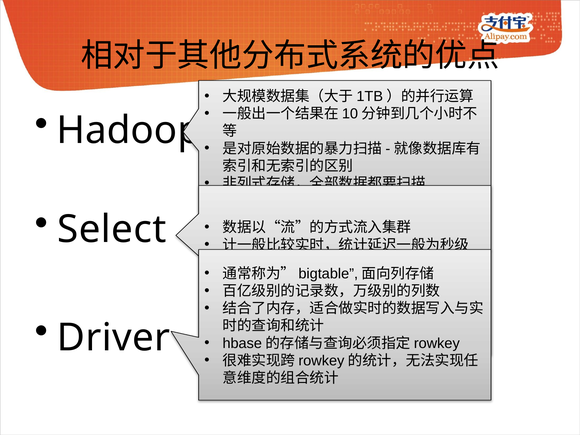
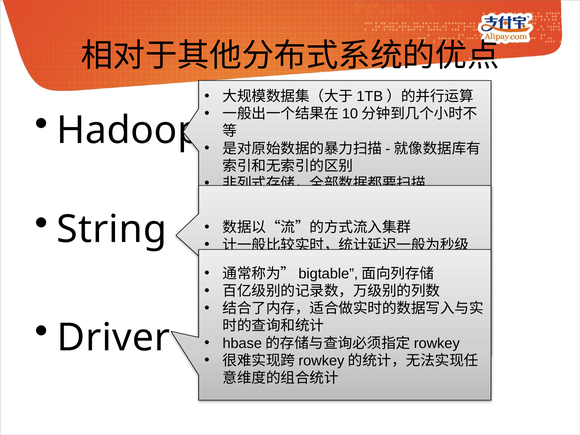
Select: Select -> String (112, 230)
